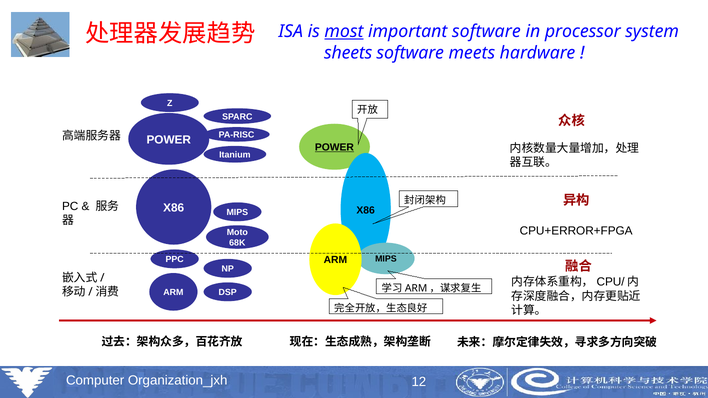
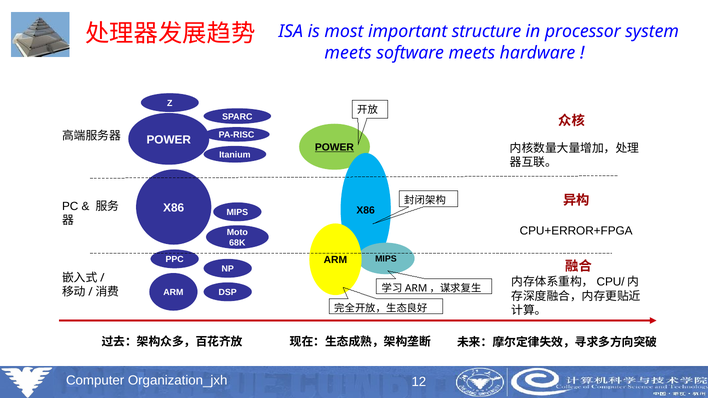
most underline: present -> none (344, 32)
important software: software -> structure (487, 32)
sheets: sheets -> meets (348, 53)
